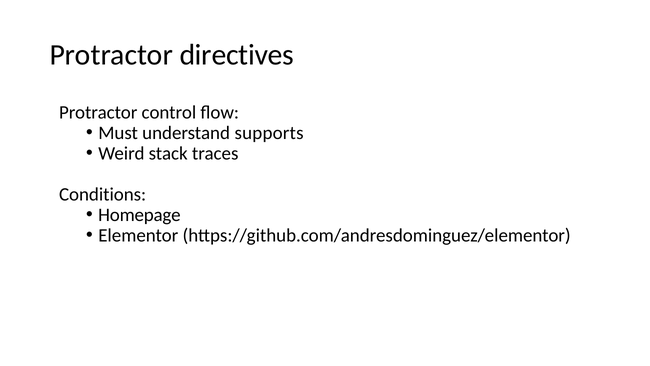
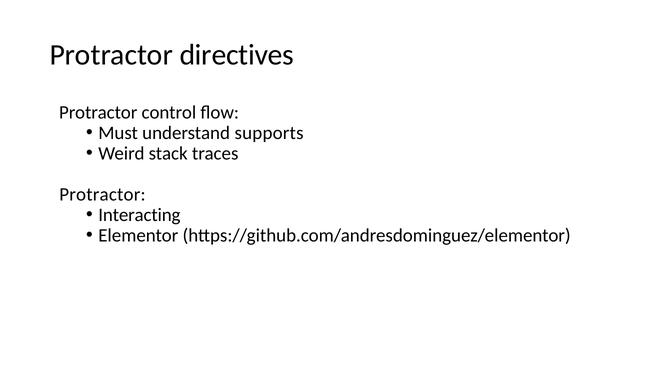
Conditions: Conditions -> Protractor (102, 194)
Homepage: Homepage -> Interacting (139, 215)
